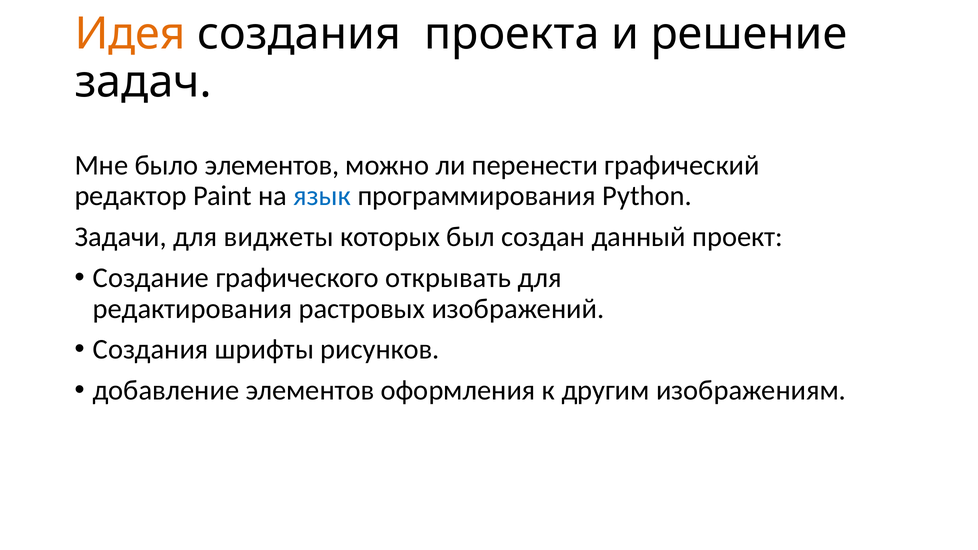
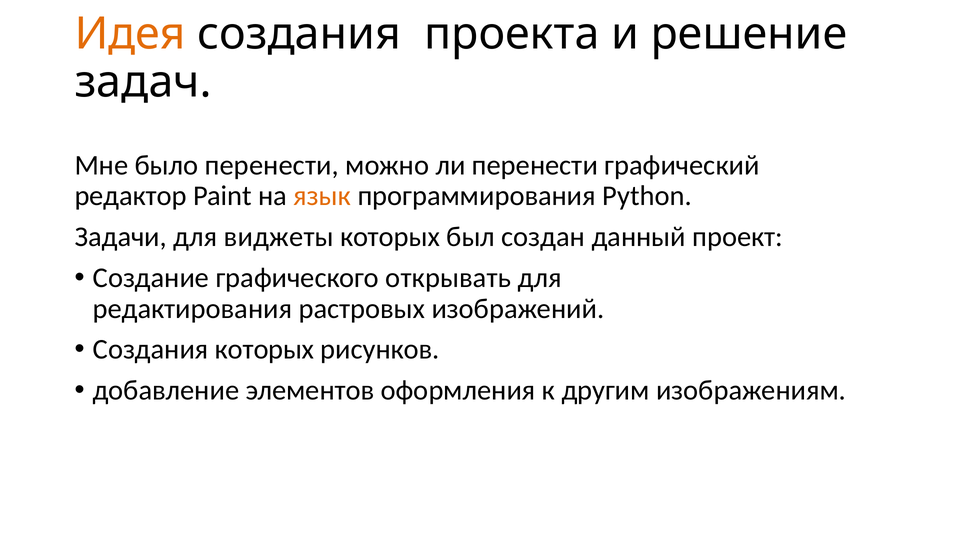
было элементов: элементов -> перенести (272, 165)
язык colour: blue -> orange (322, 196)
Создания шрифты: шрифты -> которых (265, 350)
